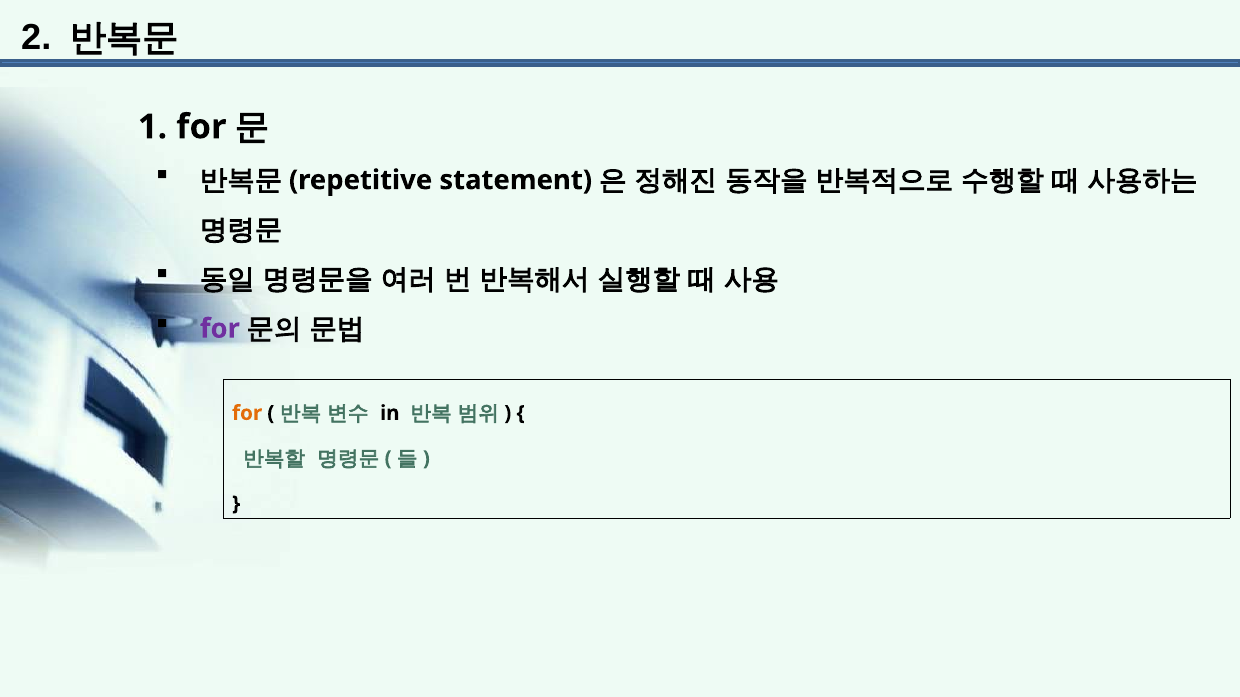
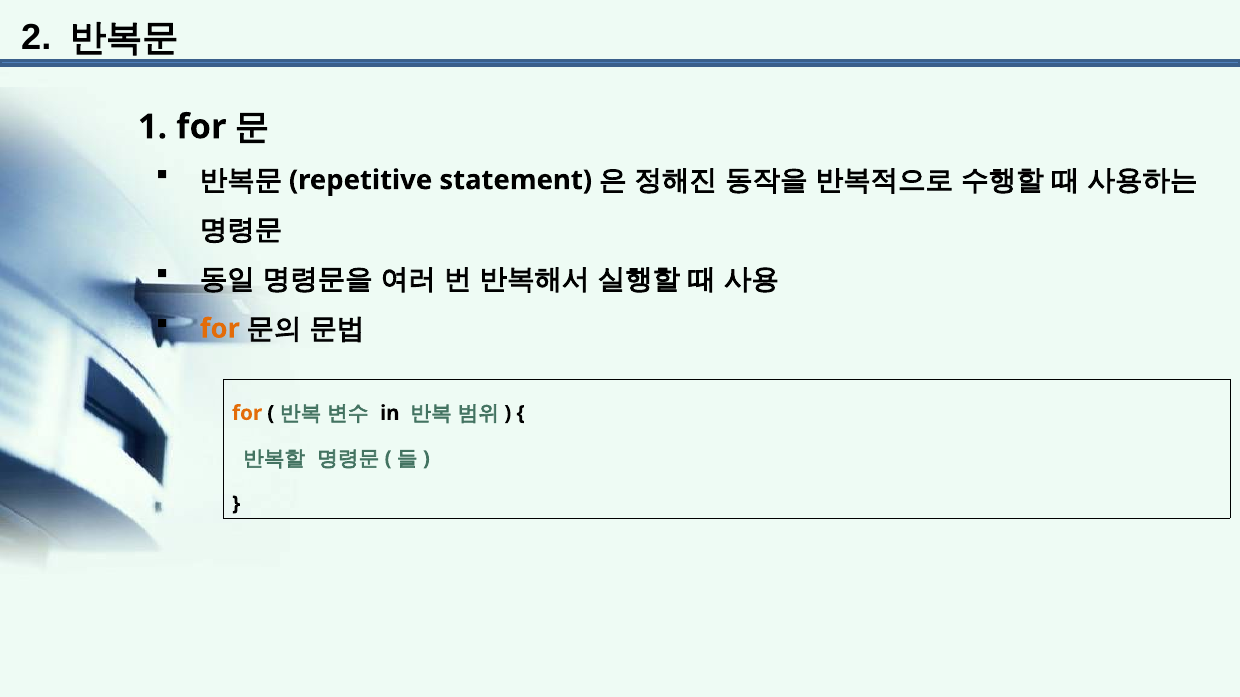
for colour: purple -> orange (220, 329)
